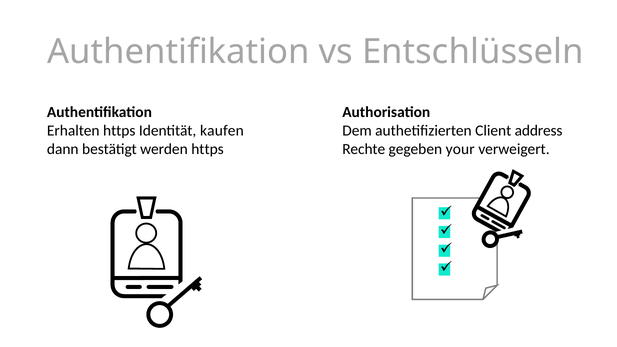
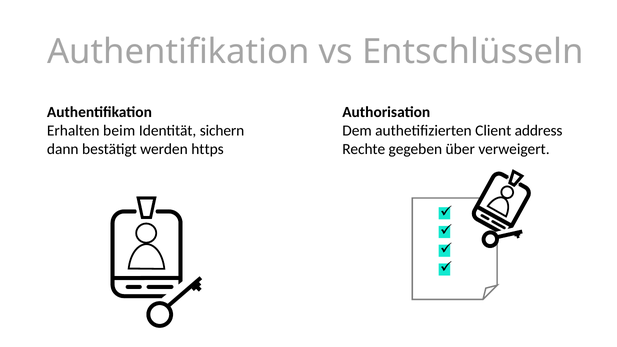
Erhalten https: https -> beim (119, 131)
kaufen: kaufen -> sichern (222, 131)
your: your -> über (460, 149)
